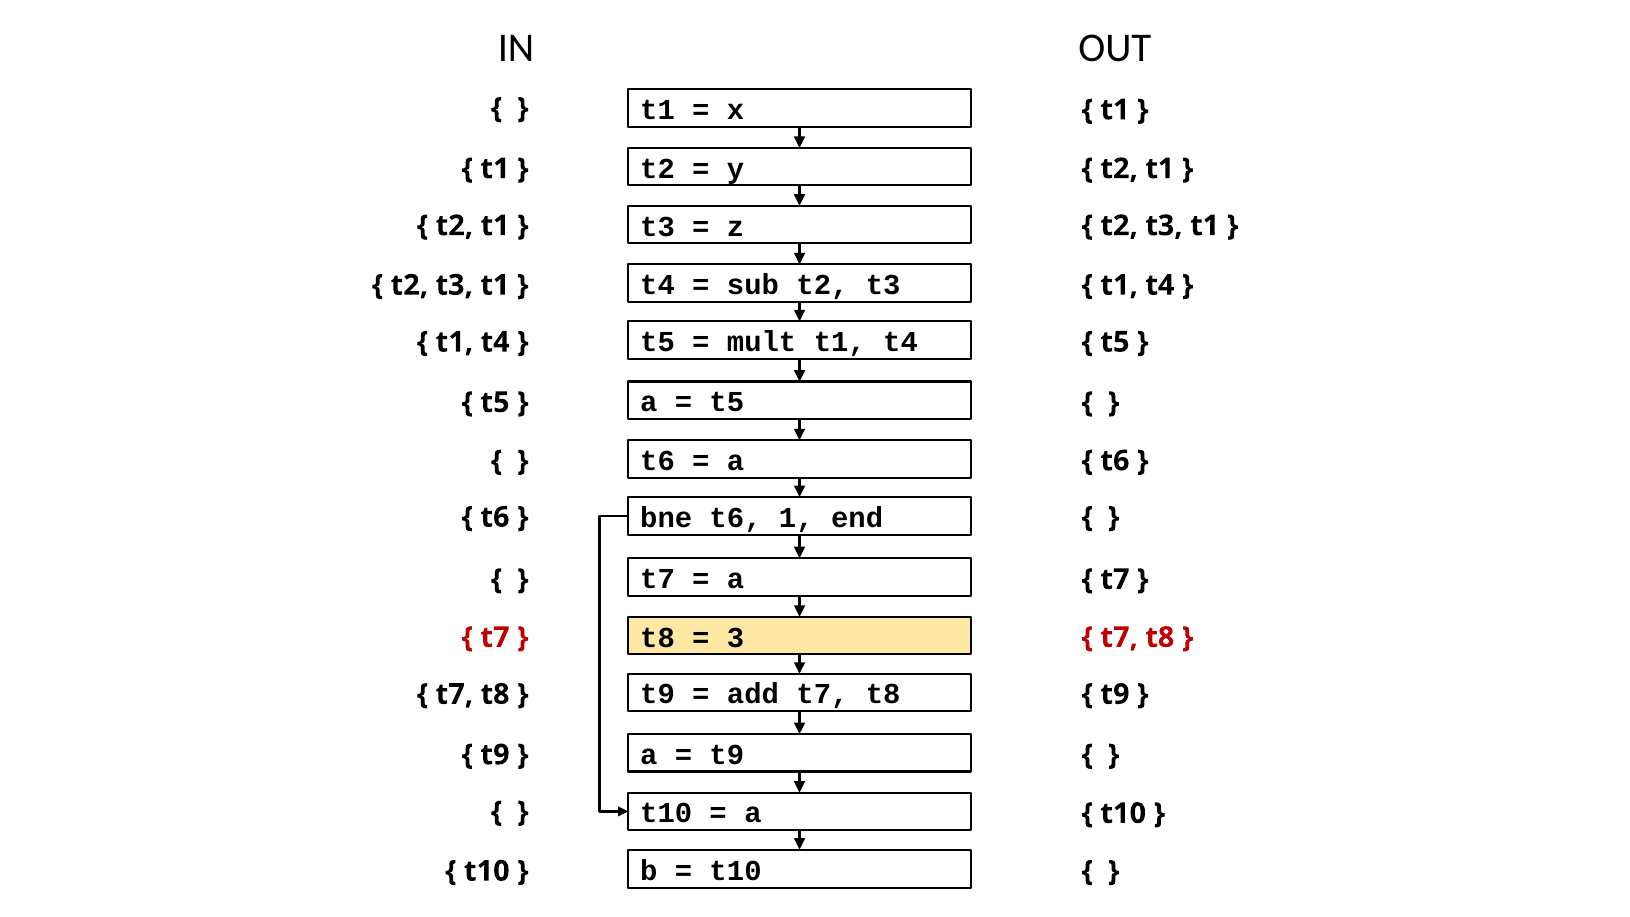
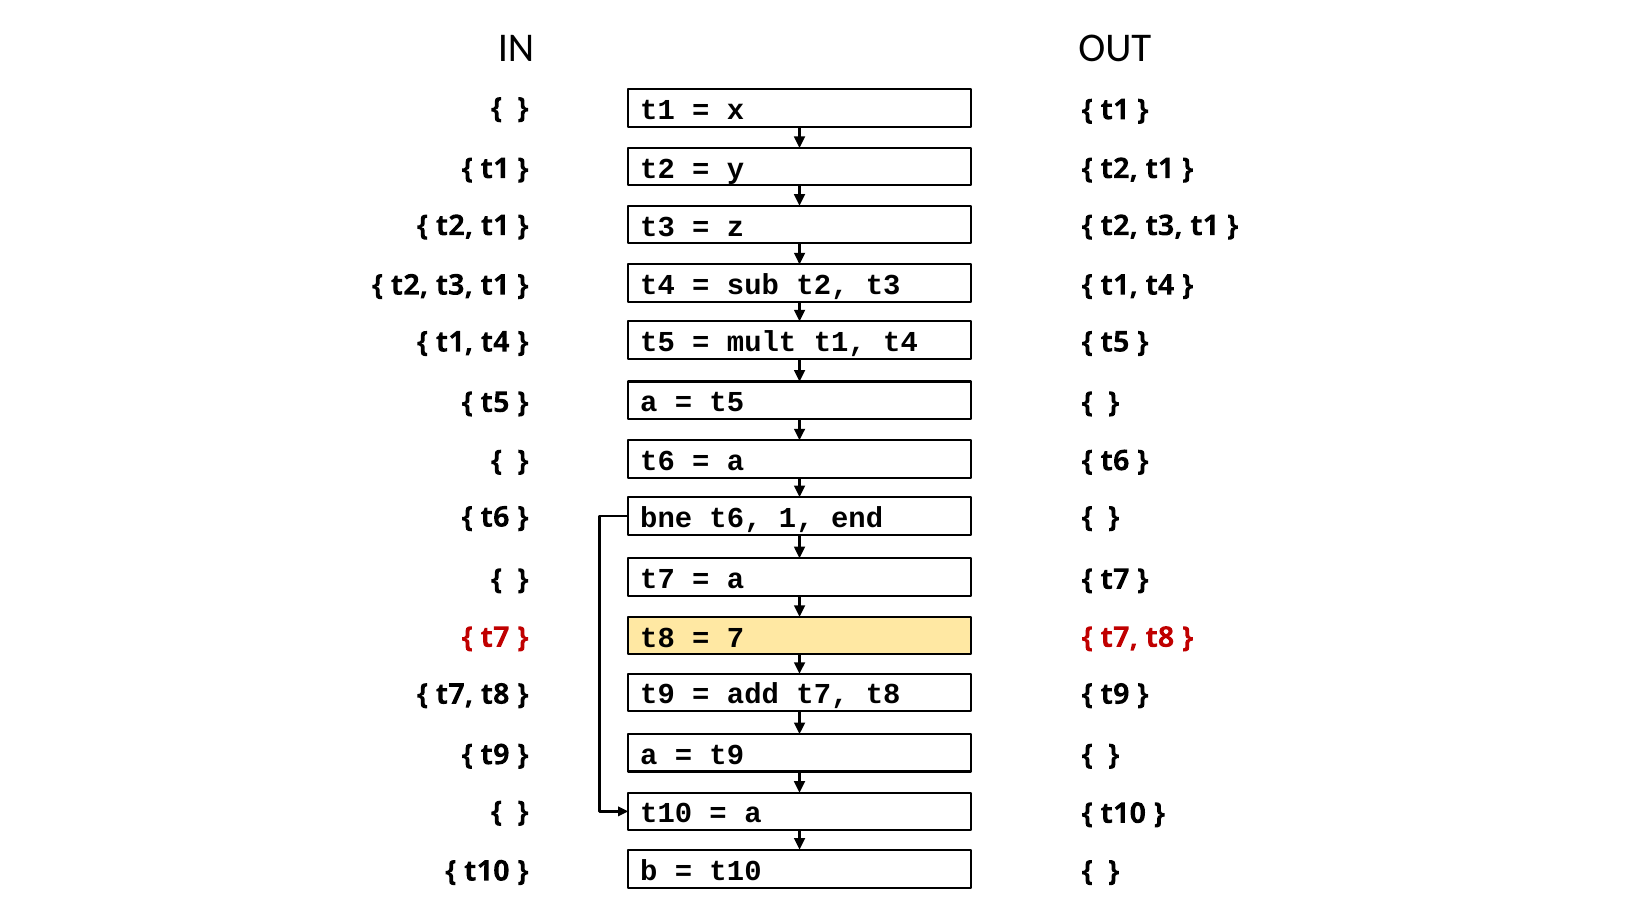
3: 3 -> 7 (736, 637)
